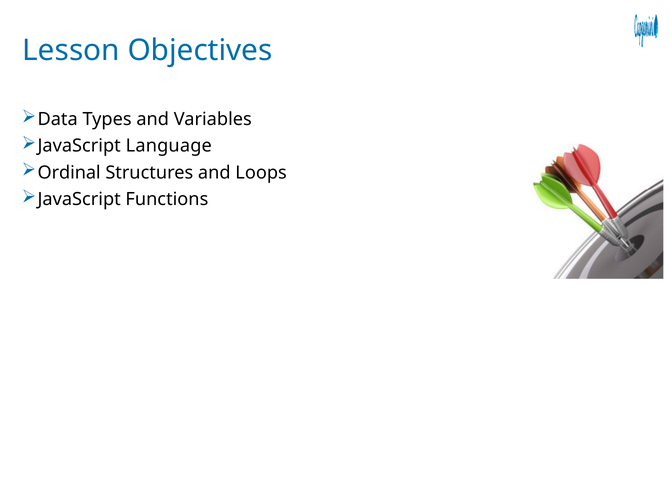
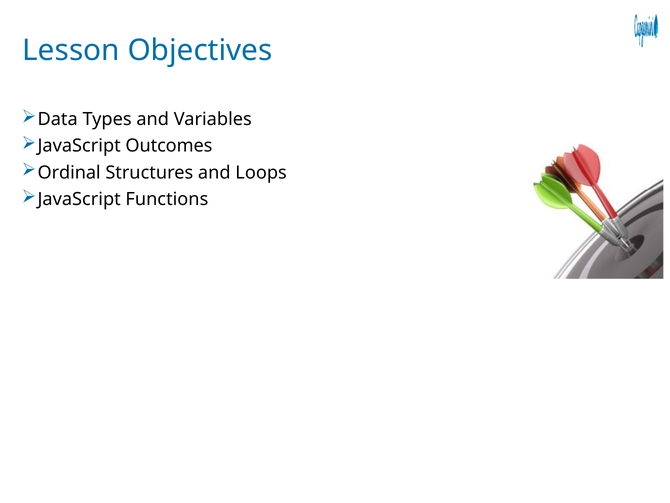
Language: Language -> Outcomes (169, 146)
